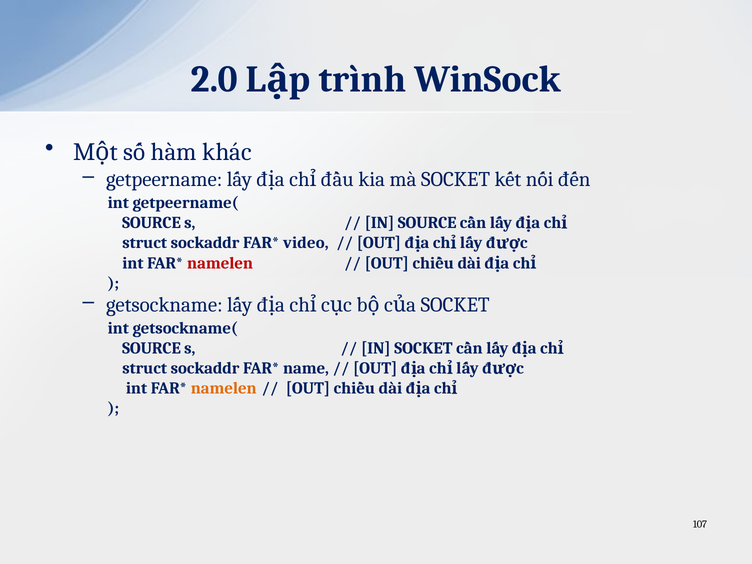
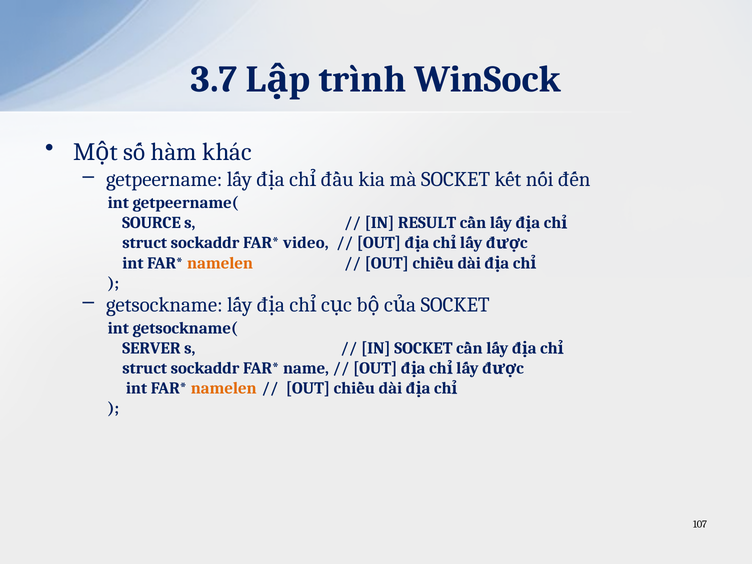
2.0: 2.0 -> 3.7 (214, 79)
IN SOURCE: SOURCE -> RESULT (427, 223)
namelen colour: red -> orange (220, 263)
SOURCE: SOURCE -> SERVER (151, 348)
